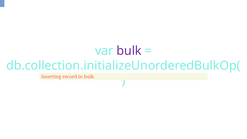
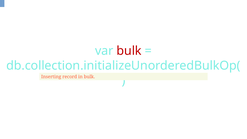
bulk colour: purple -> red (129, 51)
